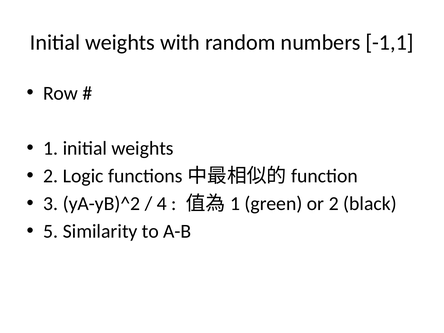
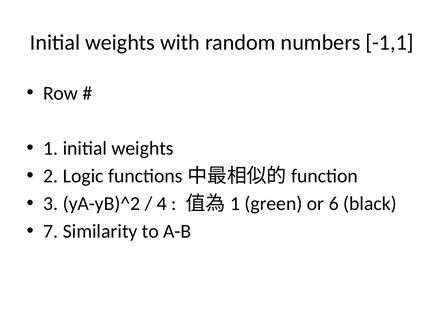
or 2: 2 -> 6 (334, 204)
5: 5 -> 7 (51, 231)
